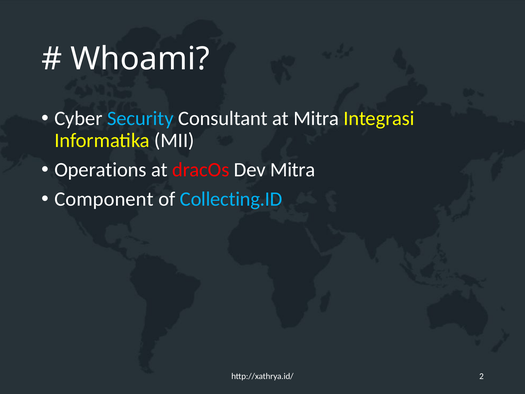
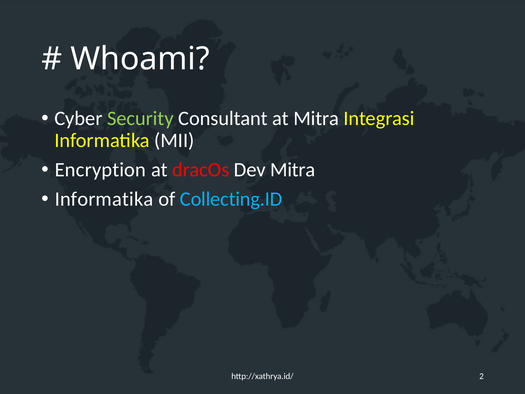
Security colour: light blue -> light green (140, 118)
Operations: Operations -> Encryption (100, 170)
Component: Component -> Informatika (104, 199)
